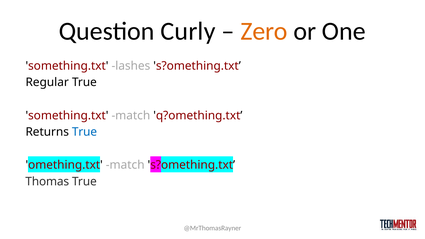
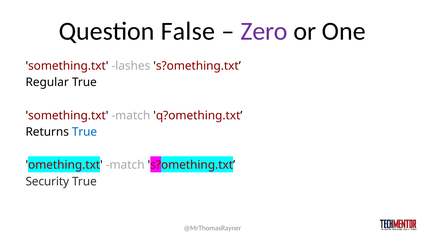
Curly: Curly -> False (188, 31)
Zero colour: orange -> purple (264, 31)
Thomas: Thomas -> Security (47, 182)
